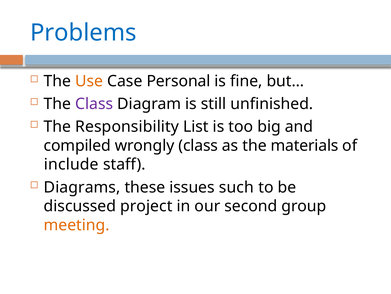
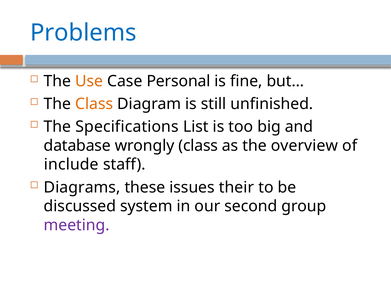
Class colour: purple -> orange (94, 104)
Responsibility: Responsibility -> Specifications (127, 126)
compiled: compiled -> database (77, 145)
materials: materials -> overview (304, 145)
such: such -> their (236, 187)
project: project -> system (146, 206)
meeting colour: orange -> purple (77, 225)
